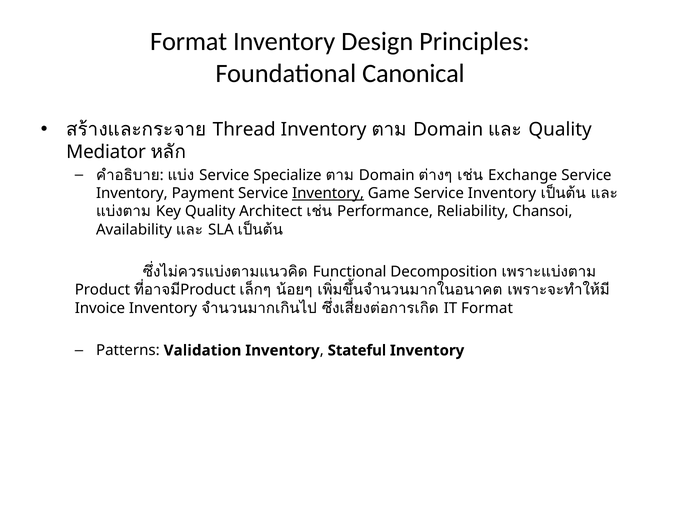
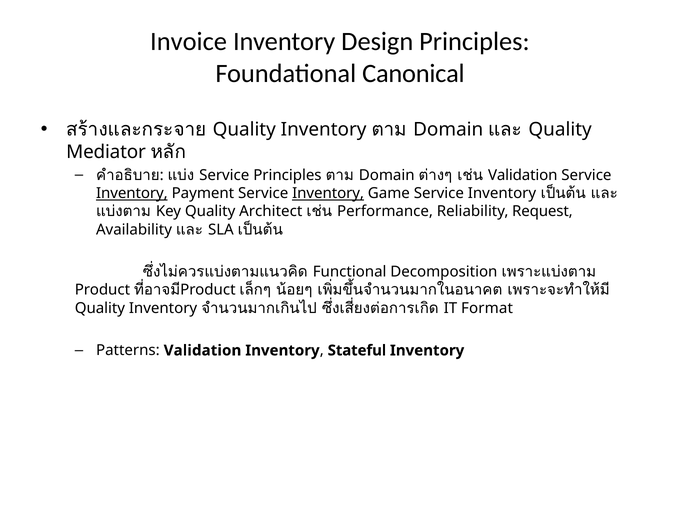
Format: Format -> Invoice (189, 42)
Thread: Thread -> Quality (244, 129)
Service Specialize: Specialize -> Principles (287, 175)
Exchange: Exchange -> Validation (523, 175)
Inventory underline: none -> present (132, 193)
Chansoi: Chansoi -> Request (542, 211)
Invoice: Invoice -> Quality (100, 308)
